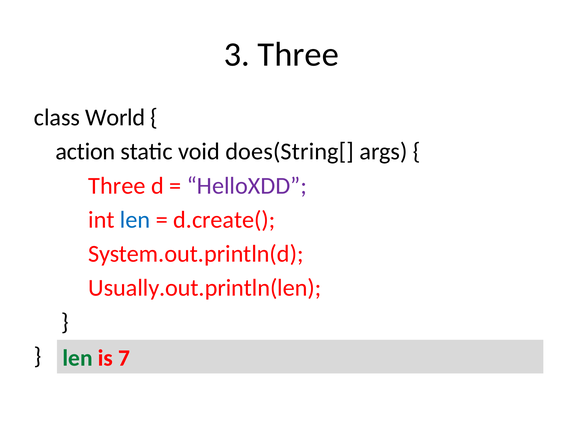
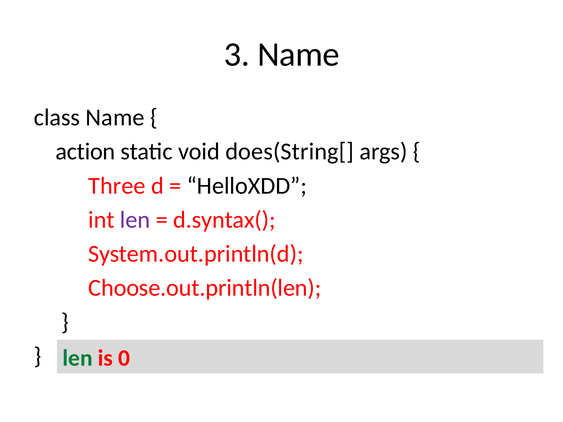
3 Three: Three -> Name (298, 55)
class World: World -> Name (115, 118)
HelloXDD colour: purple -> black (247, 186)
len colour: blue -> purple (135, 220)
d.create(: d.create( -> d.syntax( (224, 220)
Usually.out.println(len: Usually.out.println(len -> Choose.out.println(len (205, 288)
7: 7 -> 0 (124, 358)
